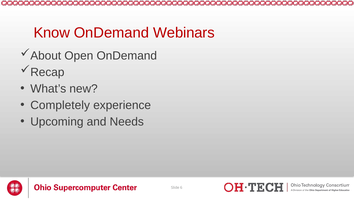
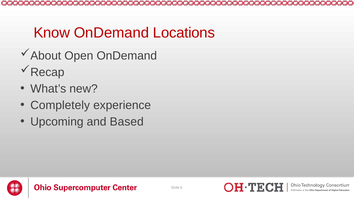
Webinars: Webinars -> Locations (184, 33)
Needs: Needs -> Based (127, 122)
